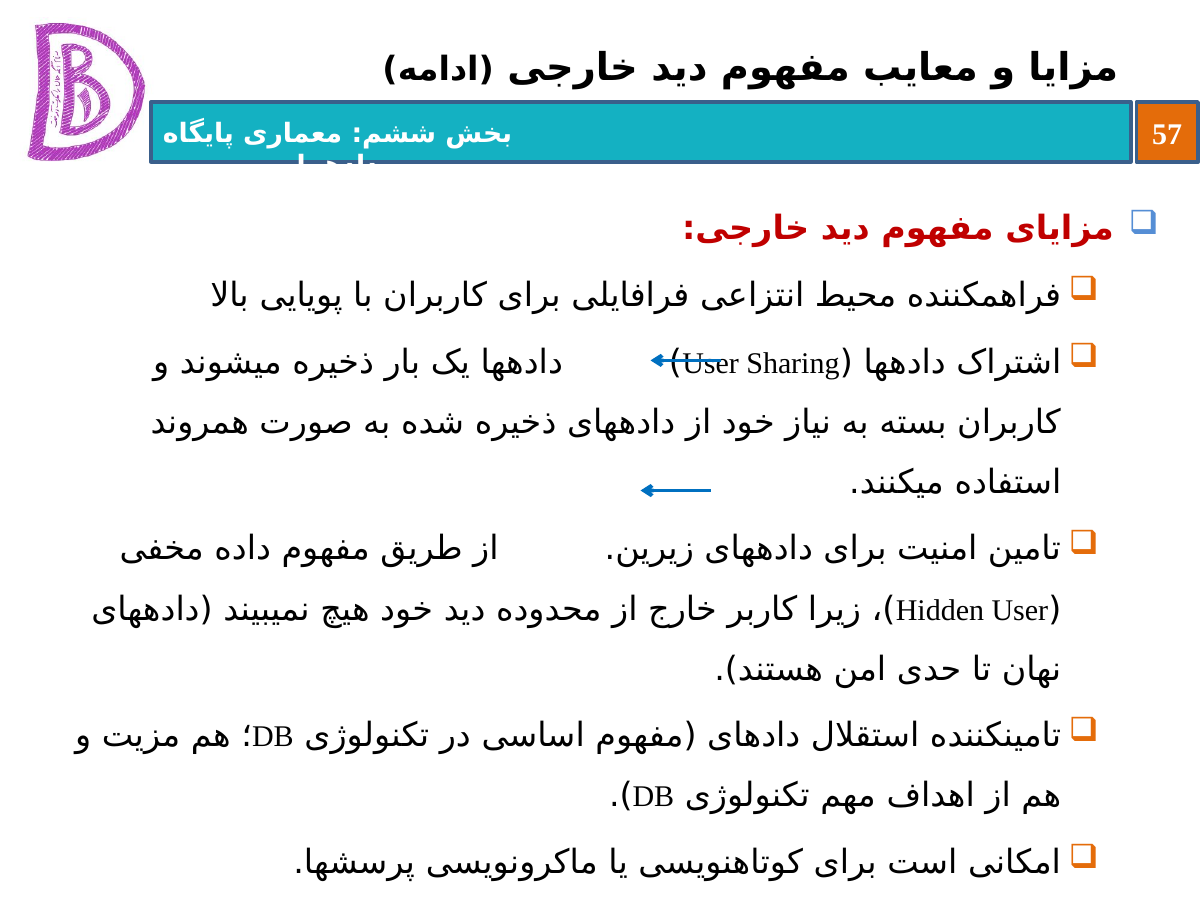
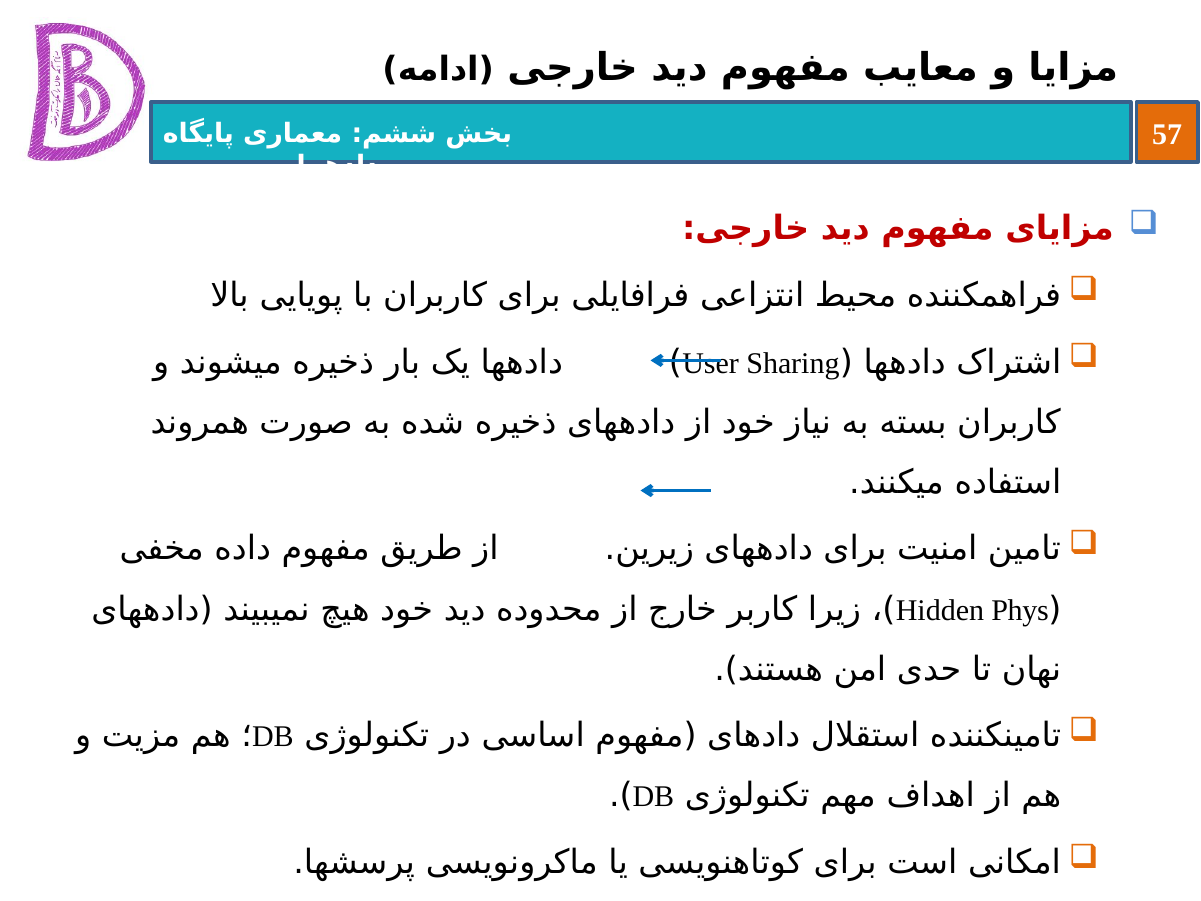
Hidden User: User -> Phys (1020, 610)
